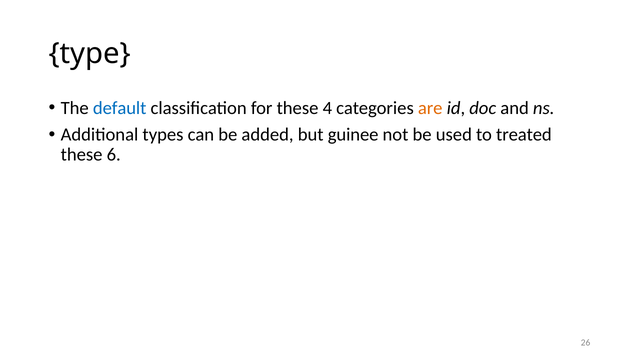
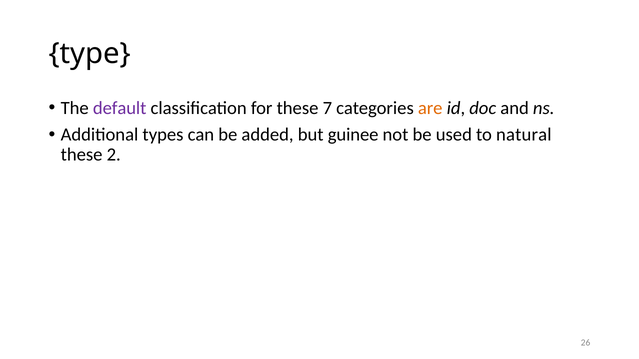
default colour: blue -> purple (120, 108)
4: 4 -> 7 (327, 108)
treated: treated -> natural (524, 135)
6: 6 -> 2 (114, 155)
